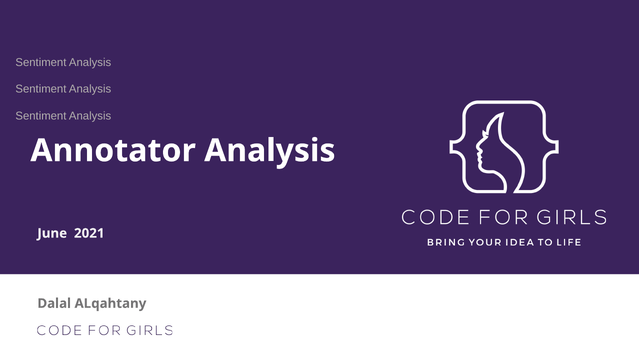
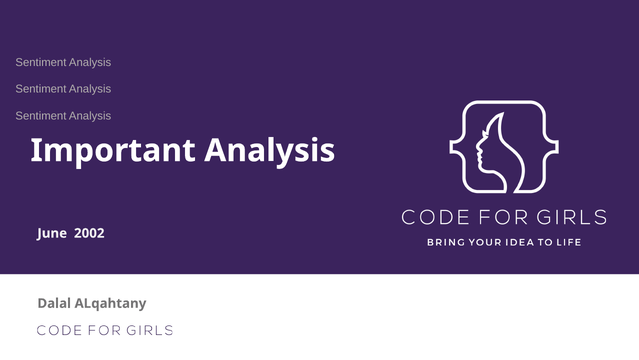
Annotator: Annotator -> Important (113, 150)
2021: 2021 -> 2002 (89, 233)
